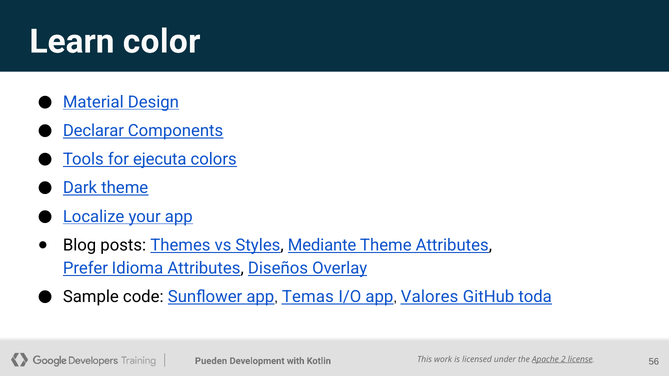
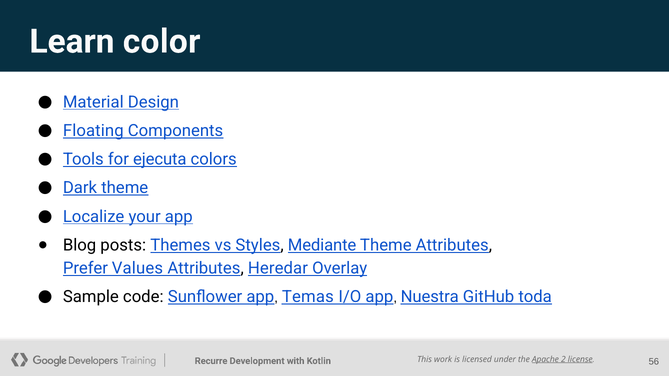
Declarar: Declarar -> Floating (93, 131)
Idioma: Idioma -> Values (137, 268)
Diseños: Diseños -> Heredar (278, 268)
Valores: Valores -> Nuestra (430, 297)
Pueden: Pueden -> Recurre (211, 361)
